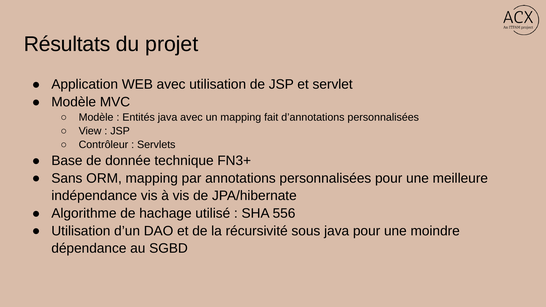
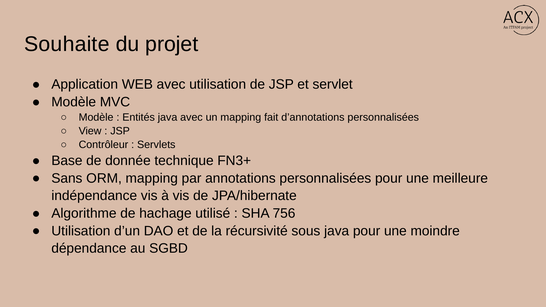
Résultats: Résultats -> Souhaite (67, 44)
556: 556 -> 756 (284, 213)
